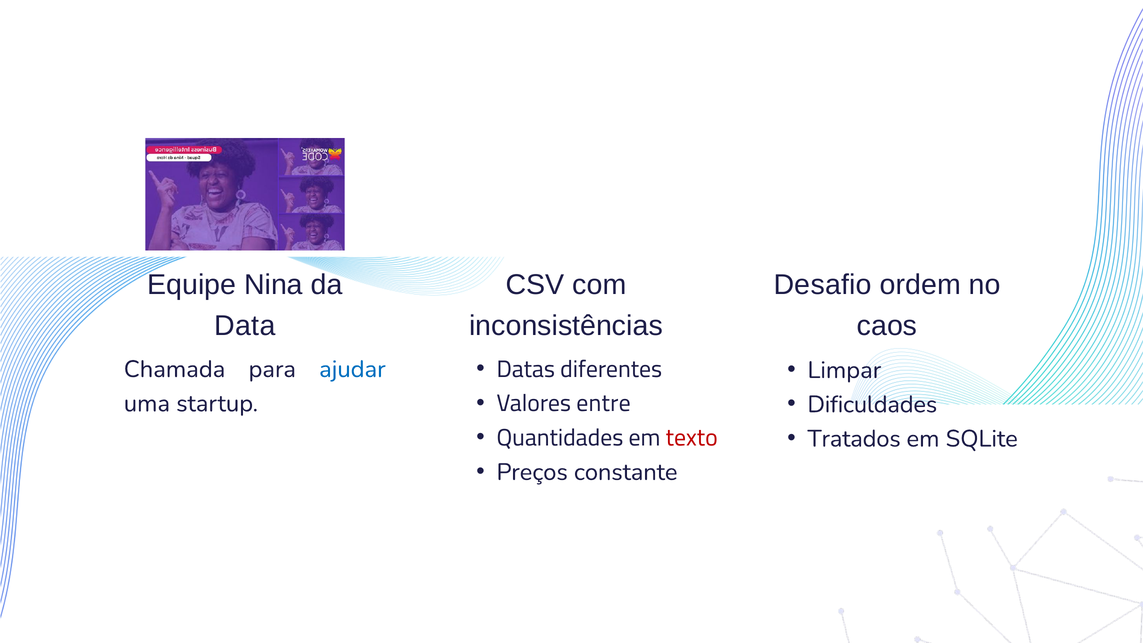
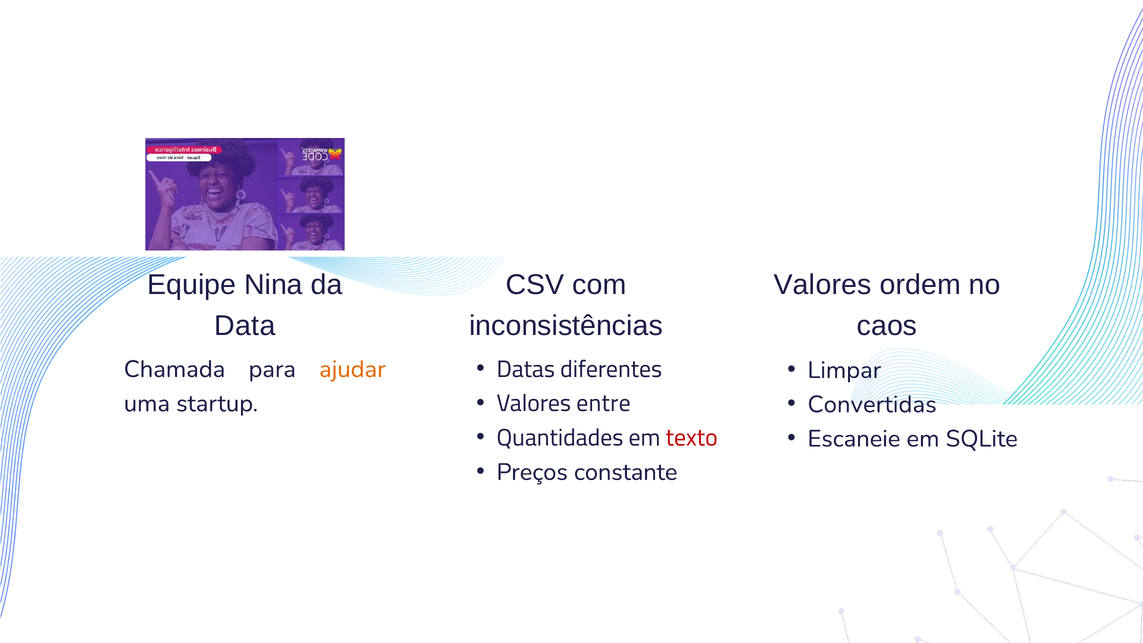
Desafio: Desafio -> Valores (823, 285)
ajudar colour: blue -> orange (352, 369)
Dificuldades: Dificuldades -> Convertidas (872, 404)
Tratados: Tratados -> Escaneie (854, 439)
